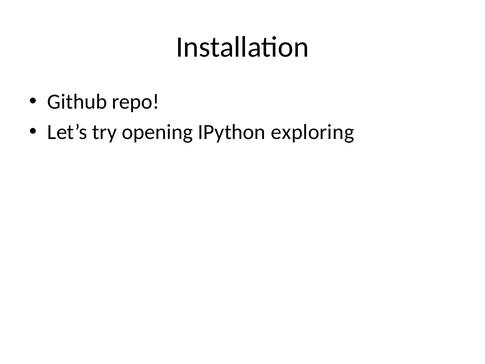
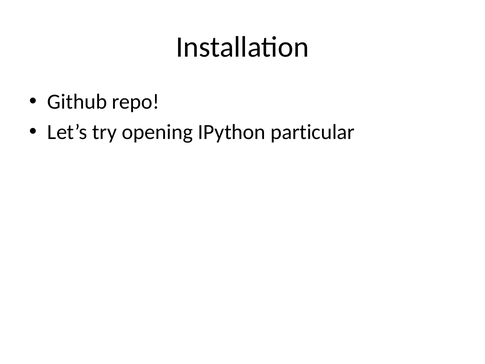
exploring: exploring -> particular (313, 132)
